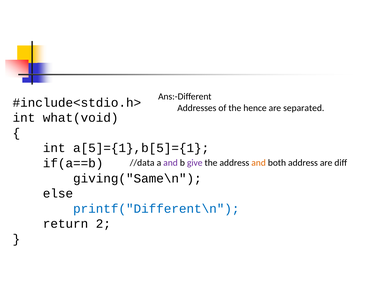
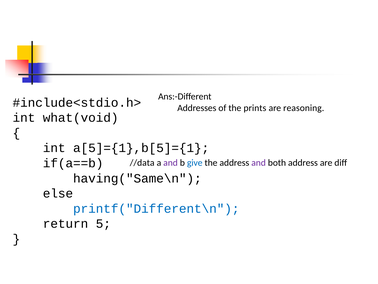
hence: hence -> prints (255, 108)
separated: separated -> reasoning (304, 108)
give colour: purple -> blue (195, 163)
and colour: orange -> purple (259, 163)
giving("Same\n: giving("Same\n -> having("Same\n (137, 178)
2: 2 -> 5 (103, 223)
